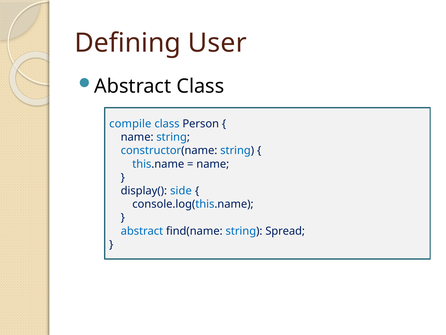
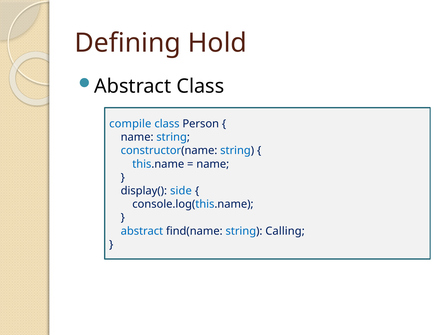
User: User -> Hold (217, 43)
Spread: Spread -> Calling (285, 231)
